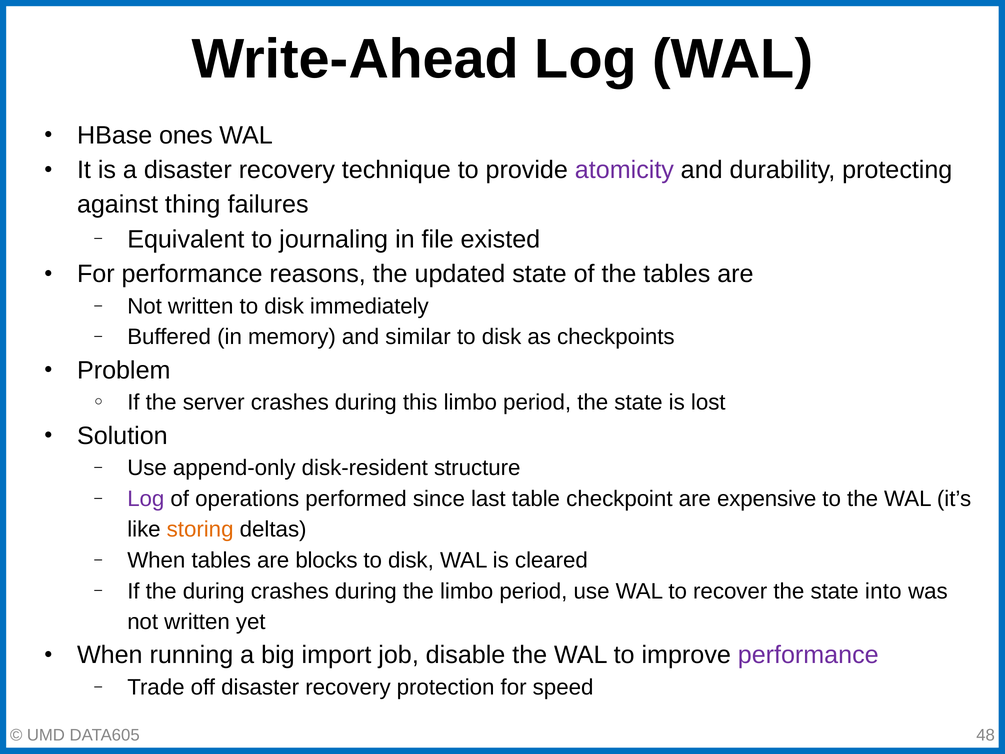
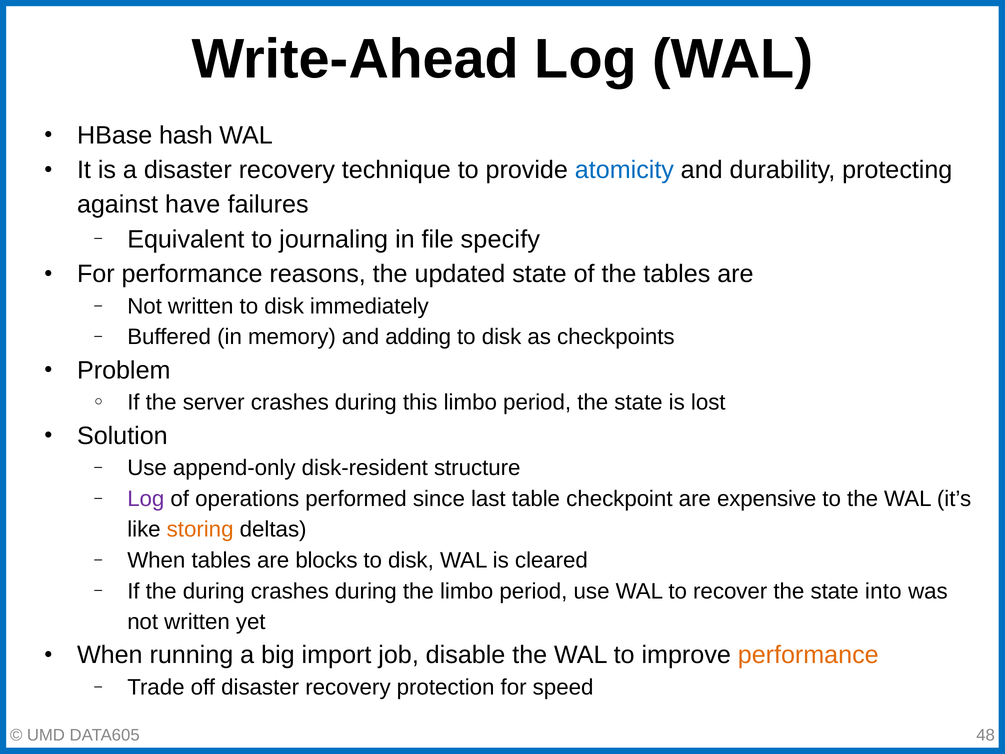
ones: ones -> hash (186, 135)
atomicity colour: purple -> blue (624, 170)
thing: thing -> have (193, 205)
existed: existed -> specify (500, 239)
similar: similar -> adding (418, 337)
performance colour: purple -> orange (808, 655)
